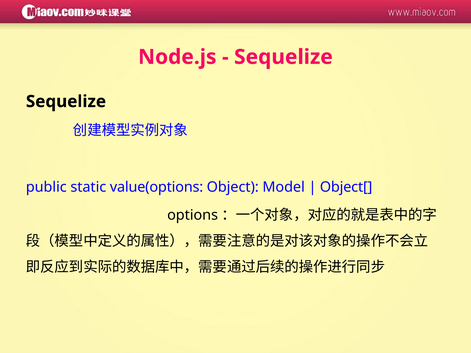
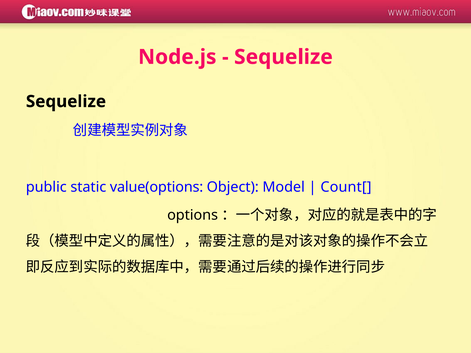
Object[: Object[ -> Count[ (346, 187)
